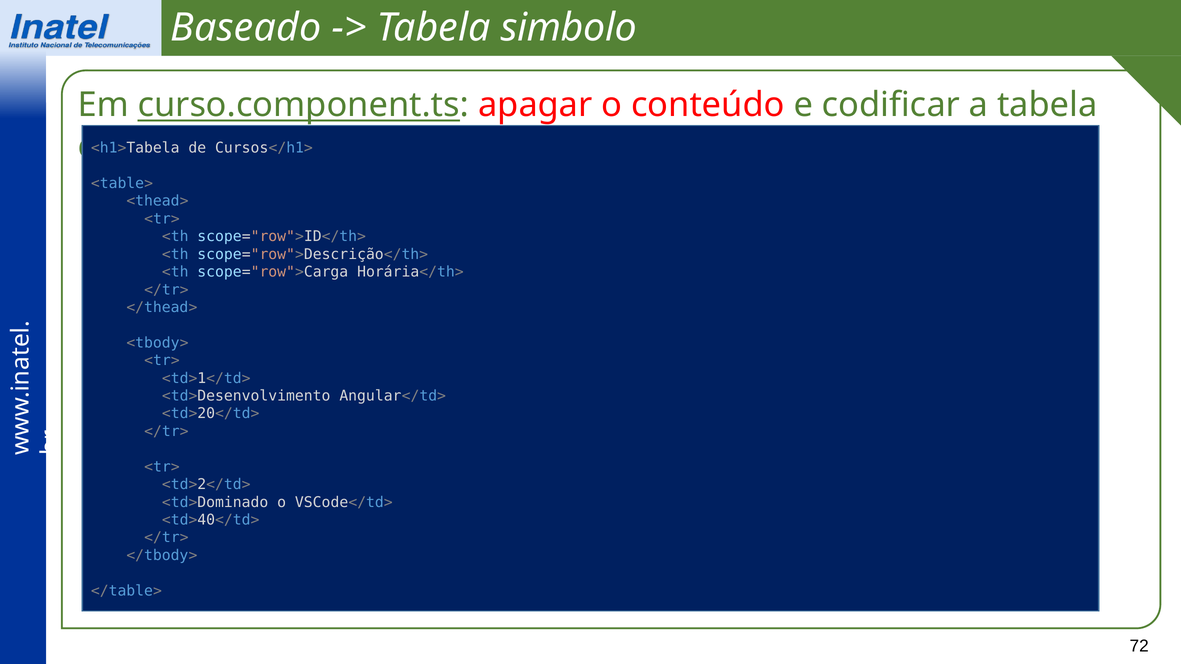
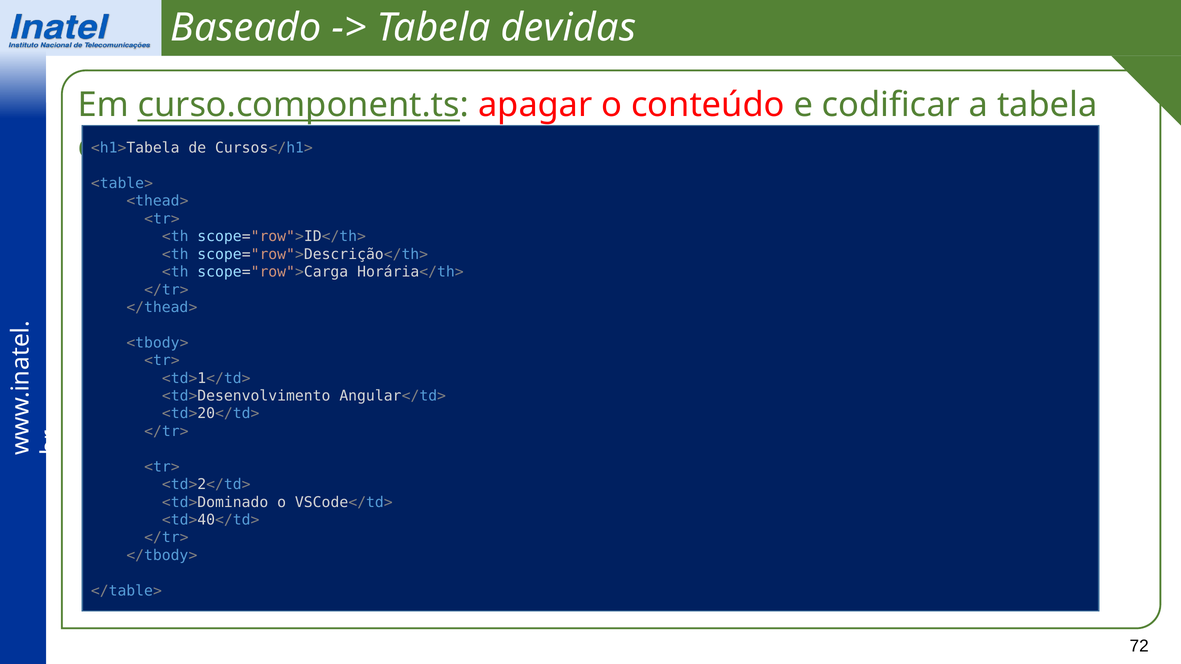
simbolo: simbolo -> devidas (568, 28)
